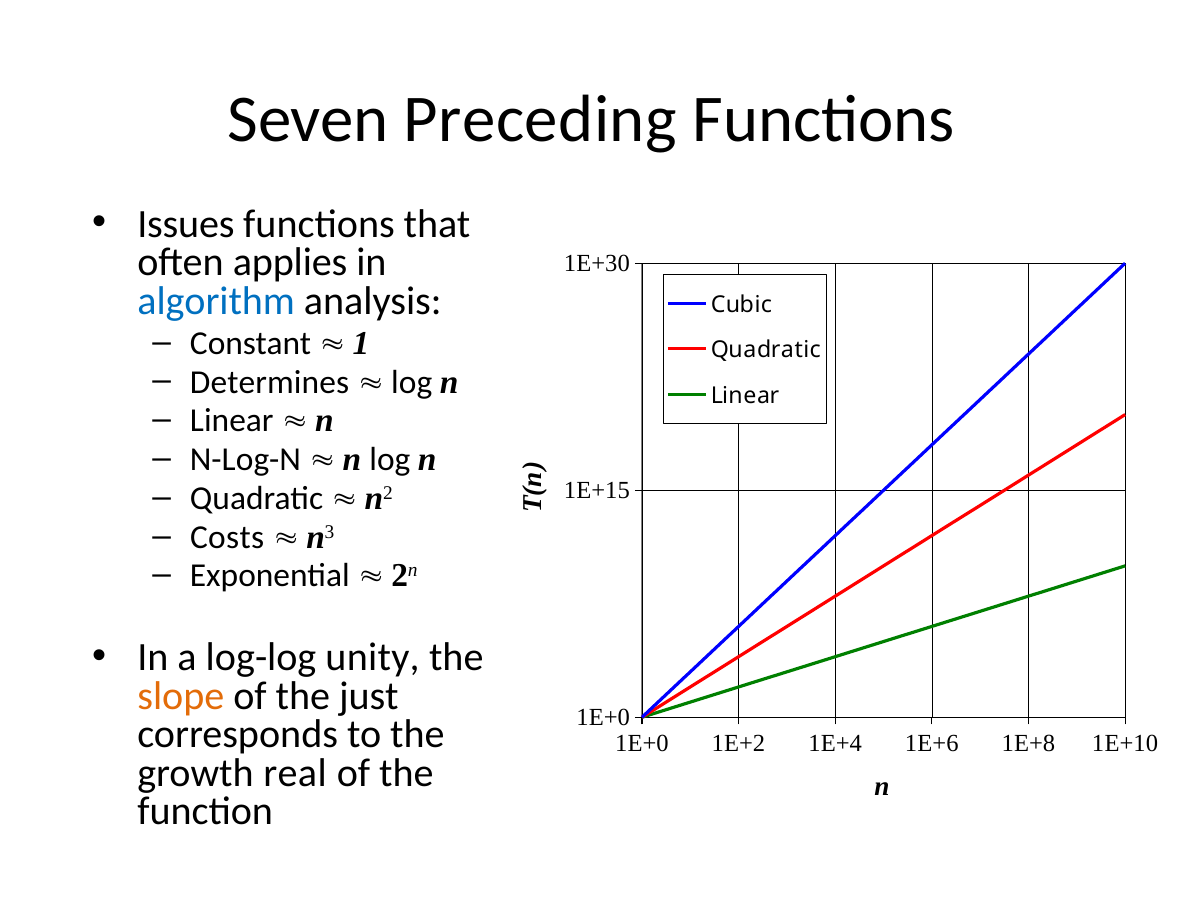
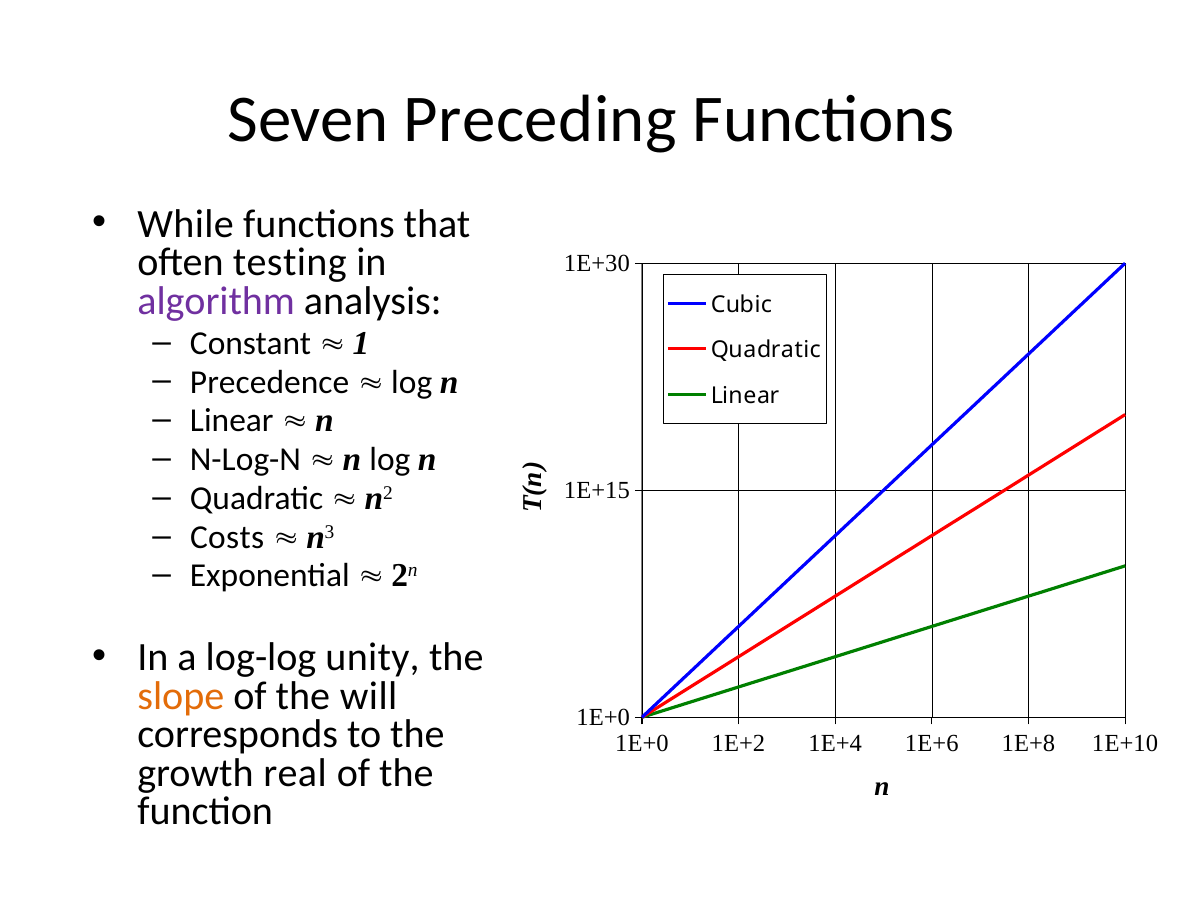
Issues: Issues -> While (186, 224)
applies: applies -> testing (290, 263)
algorithm colour: blue -> purple (216, 301)
Determines: Determines -> Precedence (270, 382)
just: just -> will (369, 696)
